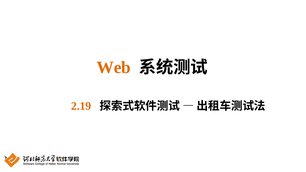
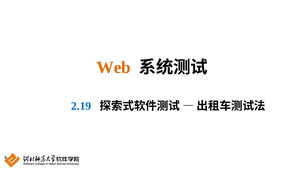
2.19 colour: orange -> blue (81, 106)
